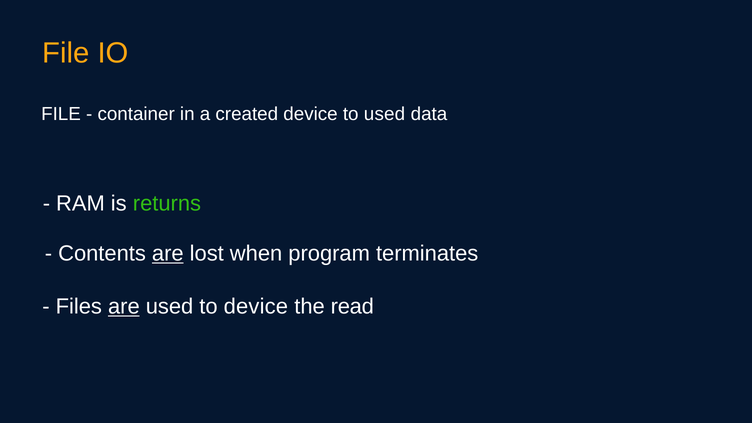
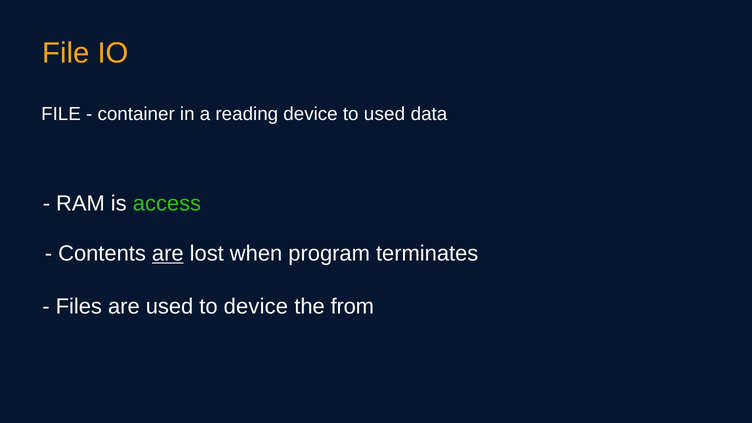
created: created -> reading (247, 114)
returns: returns -> access (167, 204)
are underline: present -> none (124, 306)
read: read -> from (352, 306)
